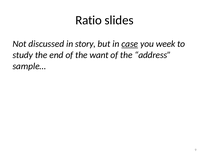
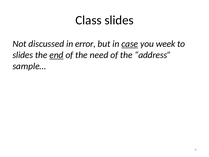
Ratio: Ratio -> Class (89, 20)
story: story -> error (85, 44)
study: study -> slides (23, 55)
end underline: none -> present (56, 55)
want: want -> need (99, 55)
